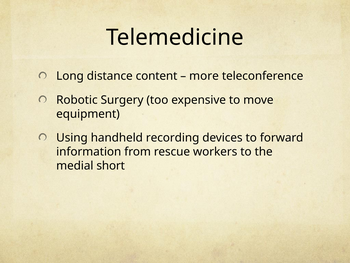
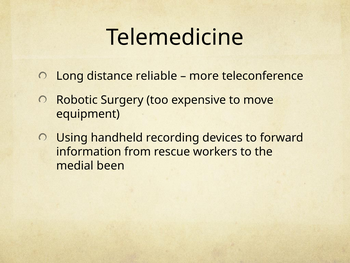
content: content -> reliable (156, 76)
short: short -> been (111, 165)
